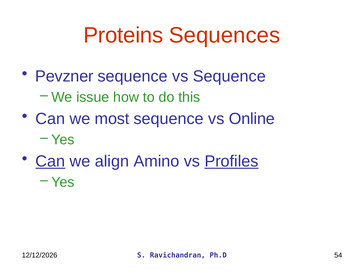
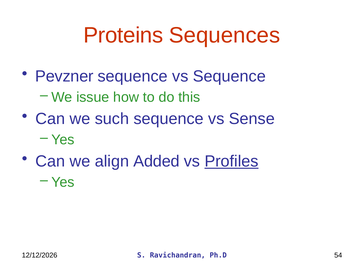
most: most -> such (112, 119)
Online: Online -> Sense (252, 119)
Can underline: present -> none (50, 161)
Amino: Amino -> Added (157, 161)
